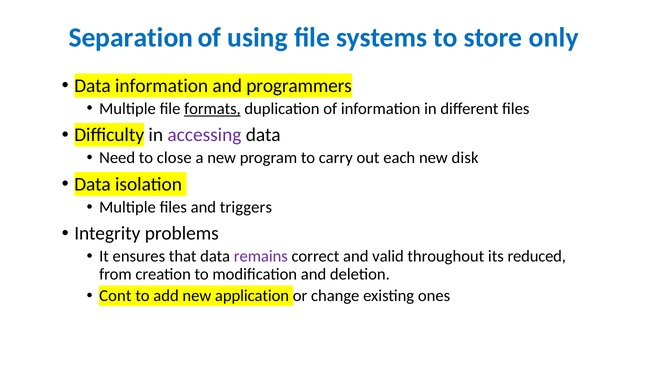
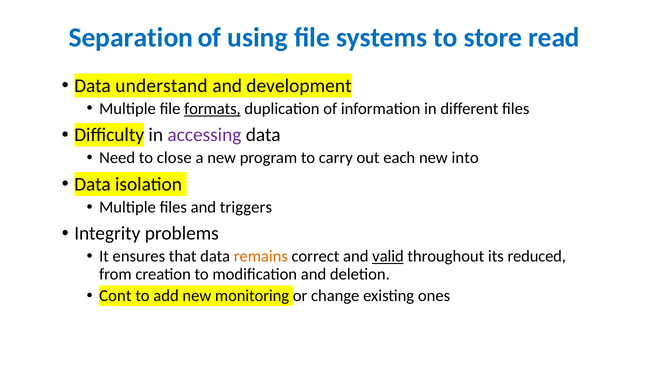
only: only -> read (554, 38)
Data information: information -> understand (161, 86)
programmers: programmers -> development (299, 86)
disk: disk -> into (465, 158)
remains colour: purple -> orange (261, 256)
valid underline: none -> present (388, 256)
application: application -> monitoring (252, 295)
